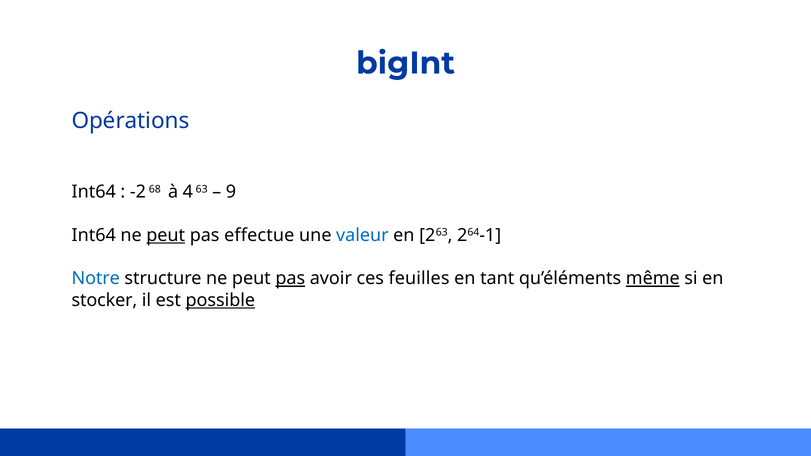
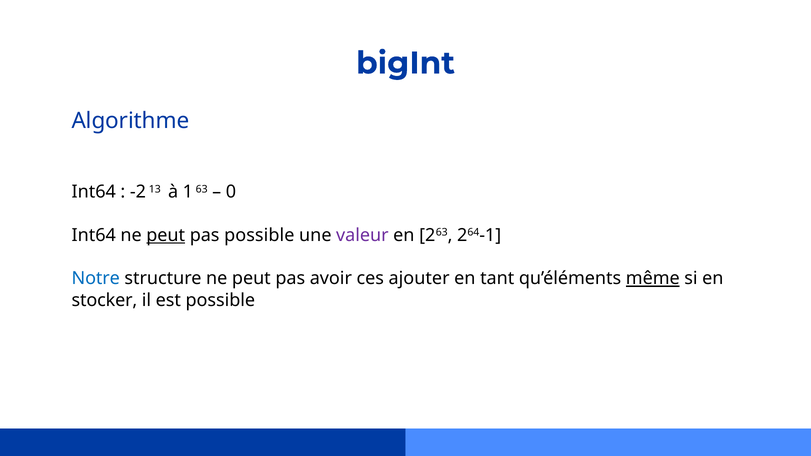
Opérations: Opérations -> Algorithme (131, 121)
68: 68 -> 13 (155, 189)
4: 4 -> 1 (188, 192)
9: 9 -> 0 (231, 192)
pas effectue: effectue -> possible (259, 235)
valeur colour: blue -> purple (362, 235)
pas underline: present -> none (290, 279)
feuilles: feuilles -> ajouter (419, 279)
possible underline: present -> none (220, 300)
